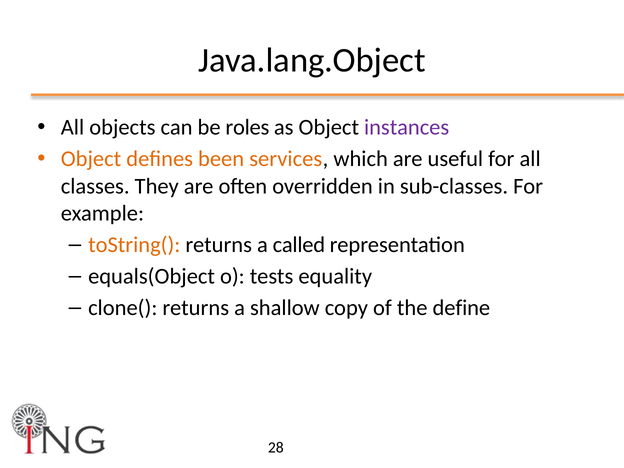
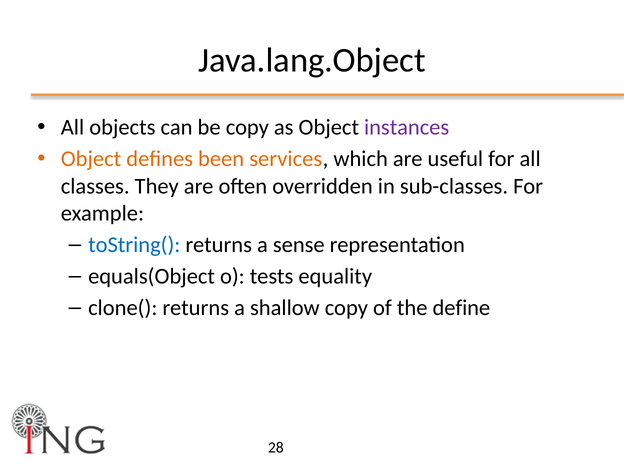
be roles: roles -> copy (247, 127)
toString( colour: orange -> blue (134, 245)
called: called -> sense (299, 245)
